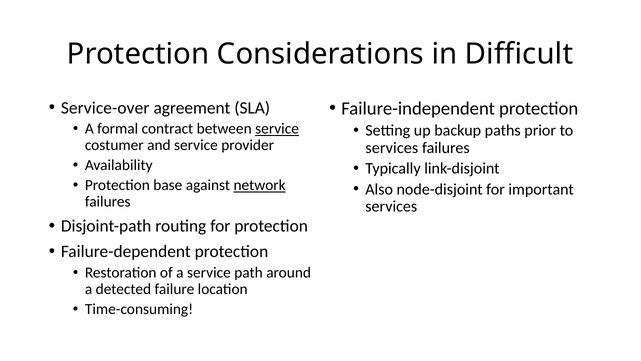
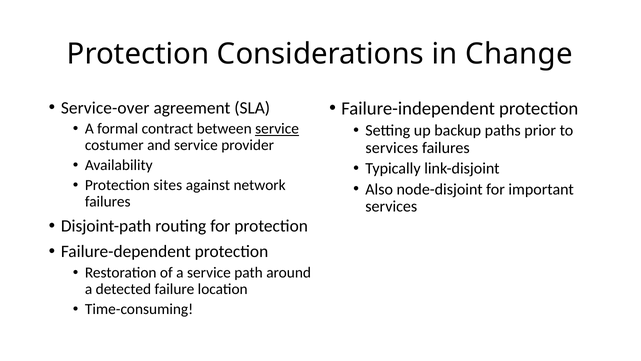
Difficult: Difficult -> Change (519, 54)
base: base -> sites (168, 185)
network underline: present -> none (260, 185)
